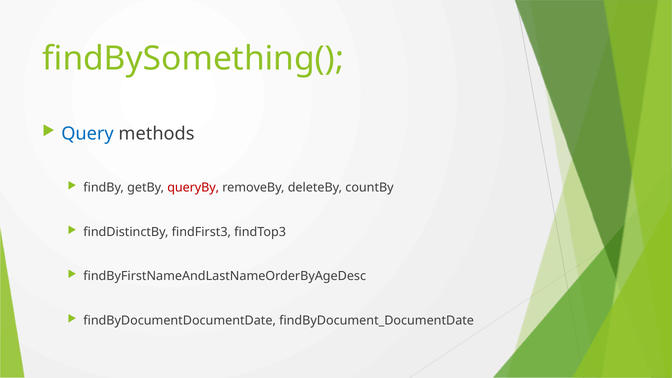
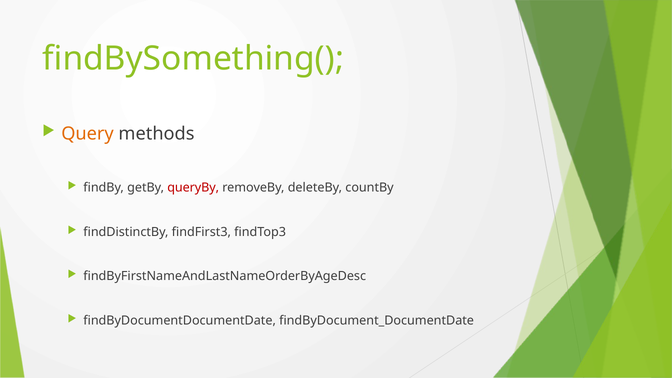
Query colour: blue -> orange (88, 134)
